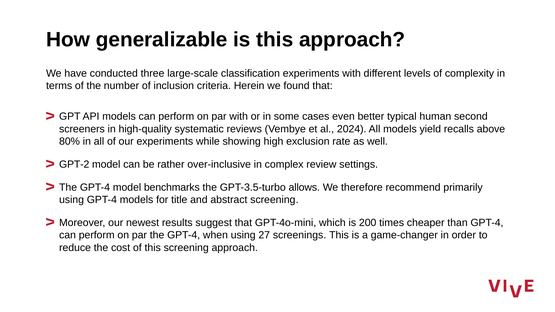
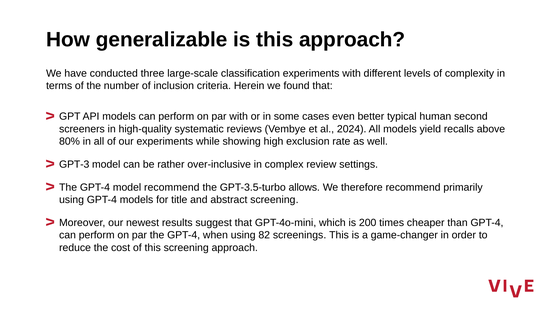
GPT-2: GPT-2 -> GPT-3 (74, 164)
model benchmarks: benchmarks -> recommend (172, 187)
27: 27 -> 82 (264, 235)
